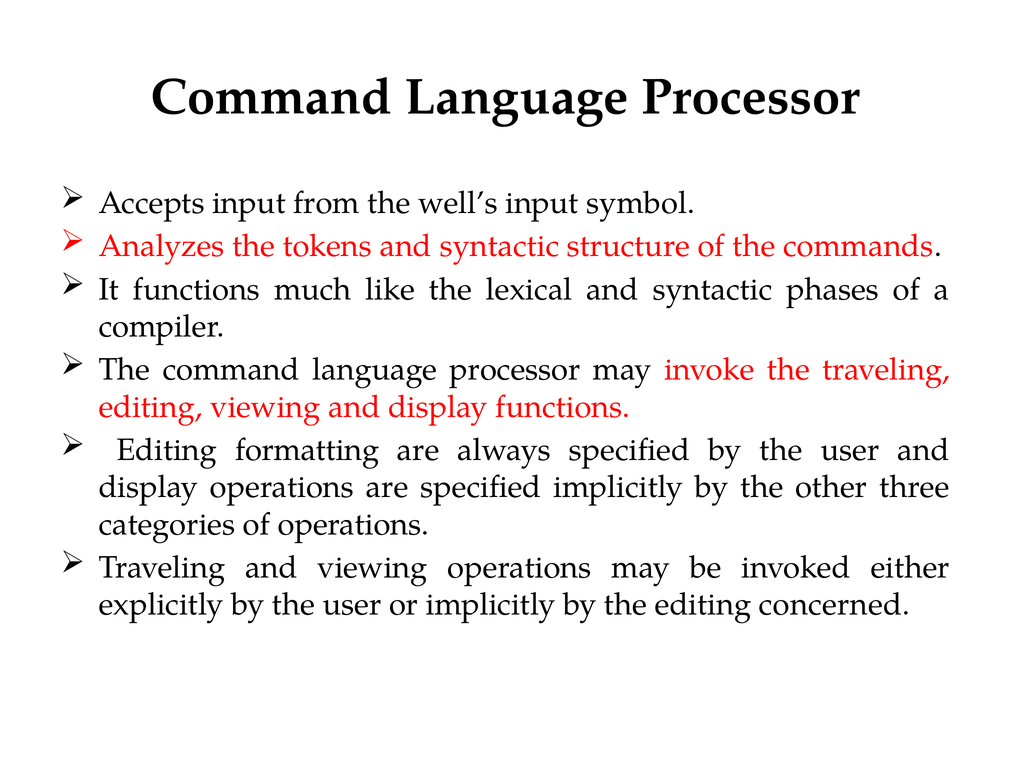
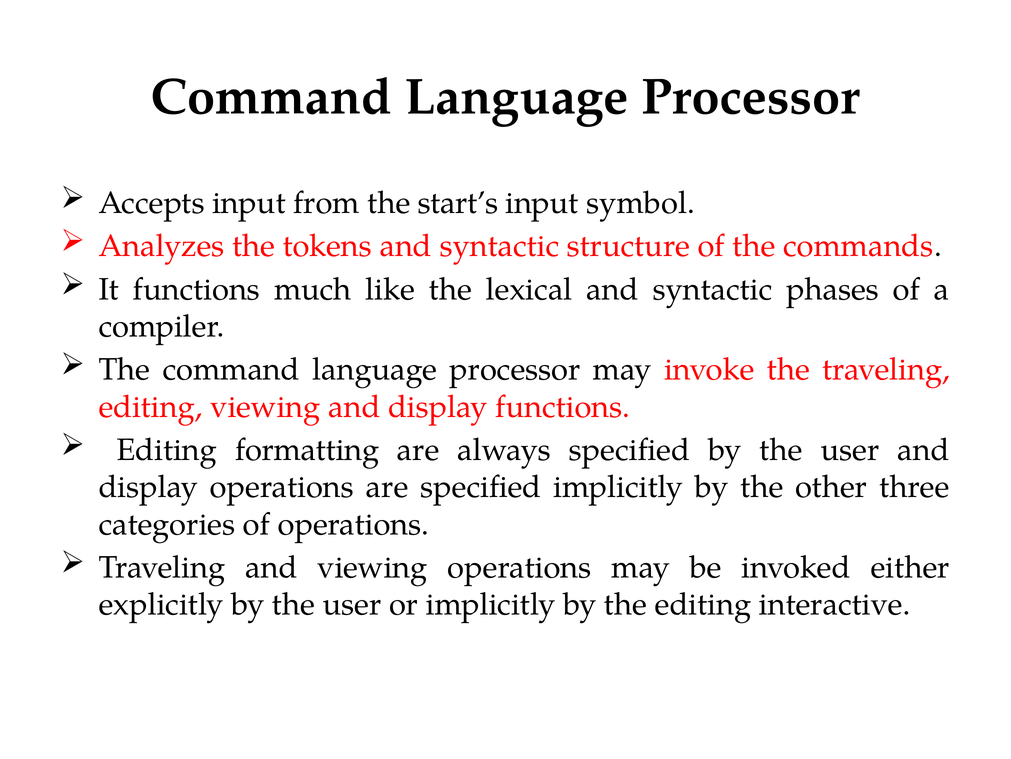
well’s: well’s -> start’s (458, 203)
concerned: concerned -> interactive (835, 604)
